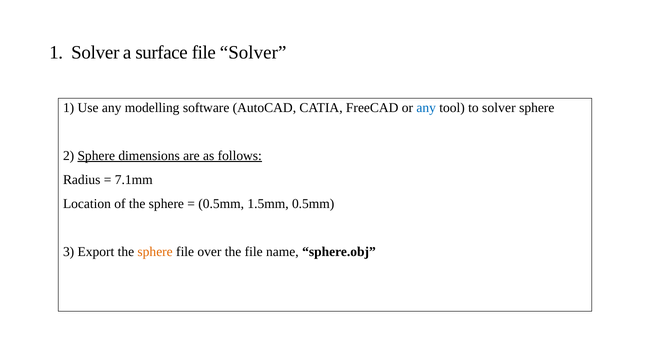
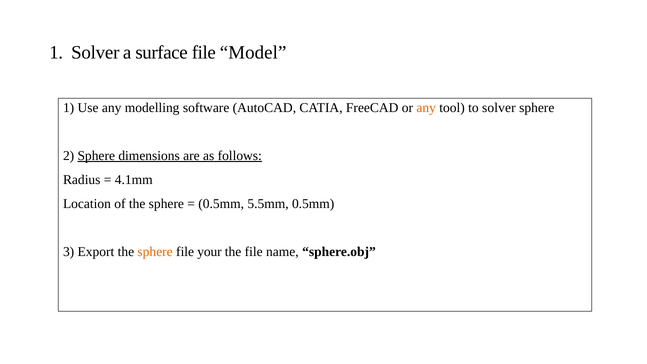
file Solver: Solver -> Model (253, 53)
any colour: blue -> orange (426, 108)
7.1mm: 7.1mm -> 4.1mm (134, 180)
1.5mm: 1.5mm -> 5.5mm (268, 204)
over: over -> your (210, 252)
